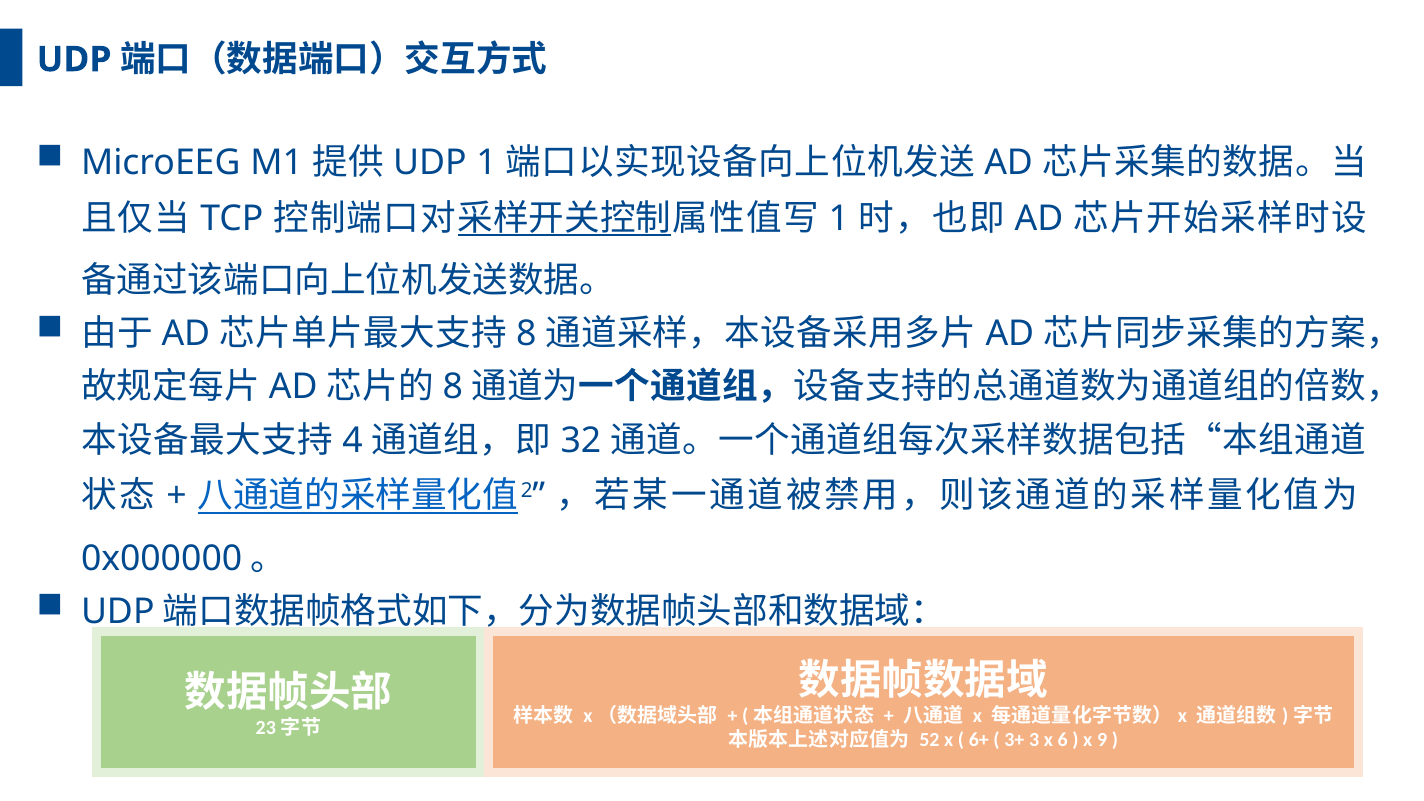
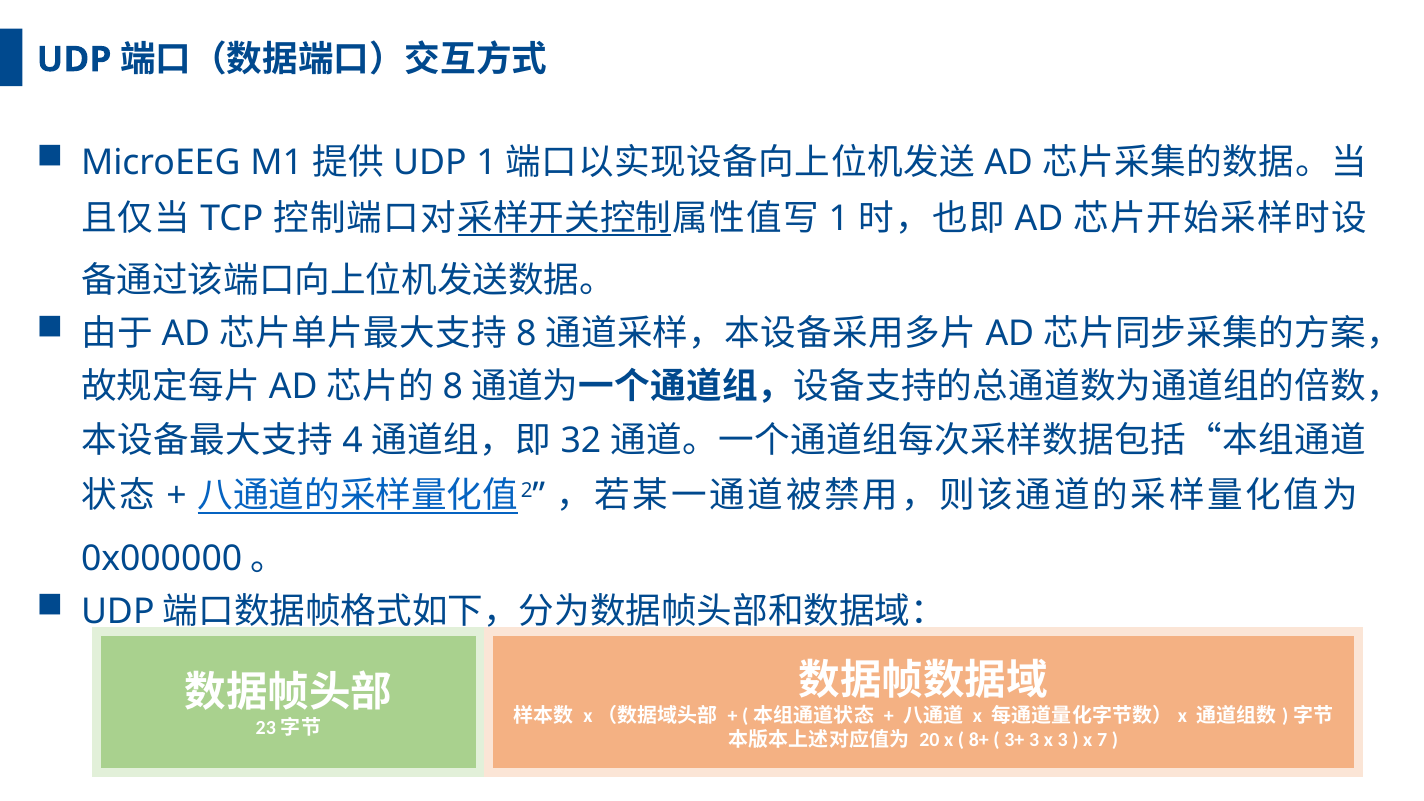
52: 52 -> 20 (929, 740)
6+: 6+ -> 8+ (979, 740)
x 6: 6 -> 3 (1063, 740)
9: 9 -> 7 (1102, 740)
